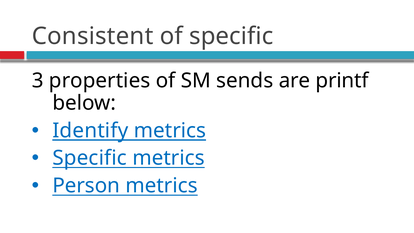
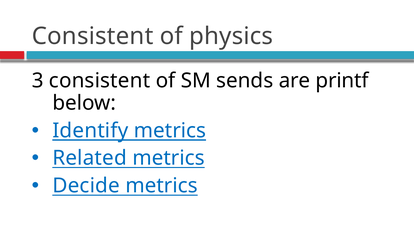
of specific: specific -> physics (231, 36)
3 properties: properties -> consistent (100, 81)
Specific: Specific -> Related (90, 158)
Person: Person -> Decide (86, 186)
